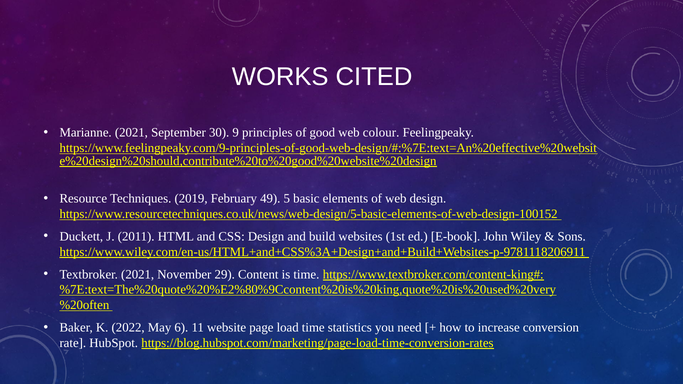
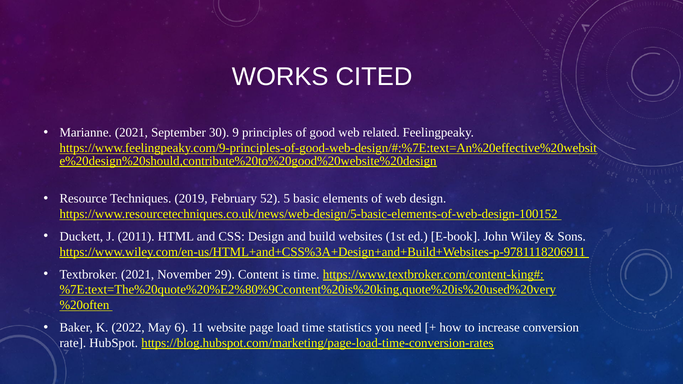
colour: colour -> related (381, 133)
49: 49 -> 52 (270, 199)
